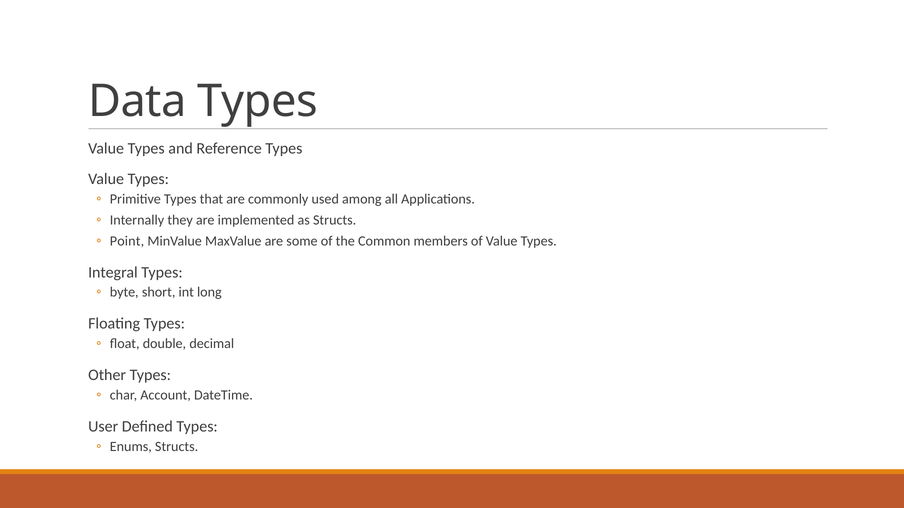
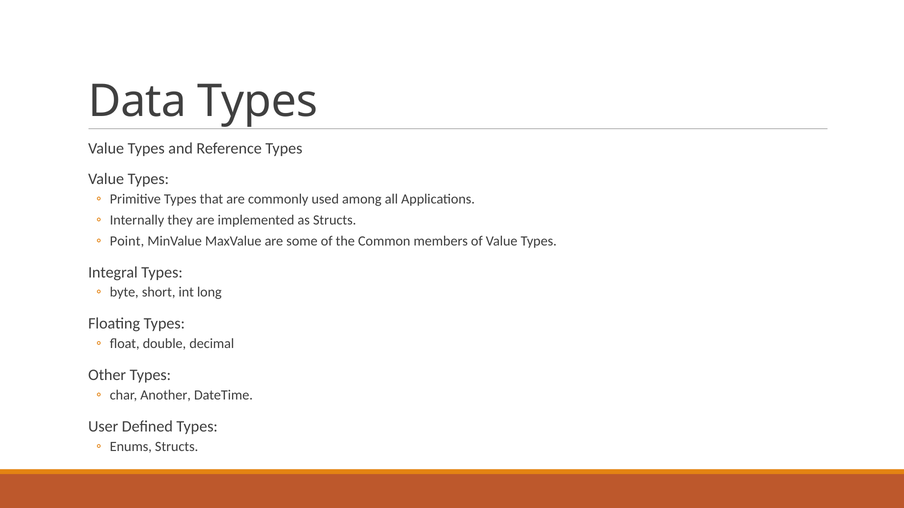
Account: Account -> Another (166, 395)
